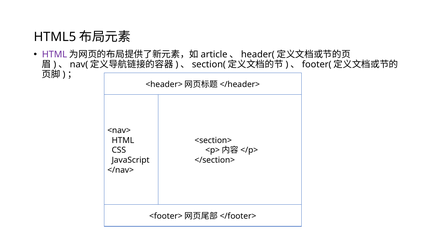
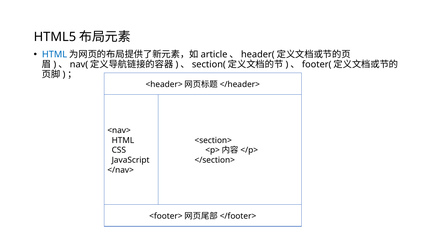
HTML colour: purple -> blue (55, 55)
